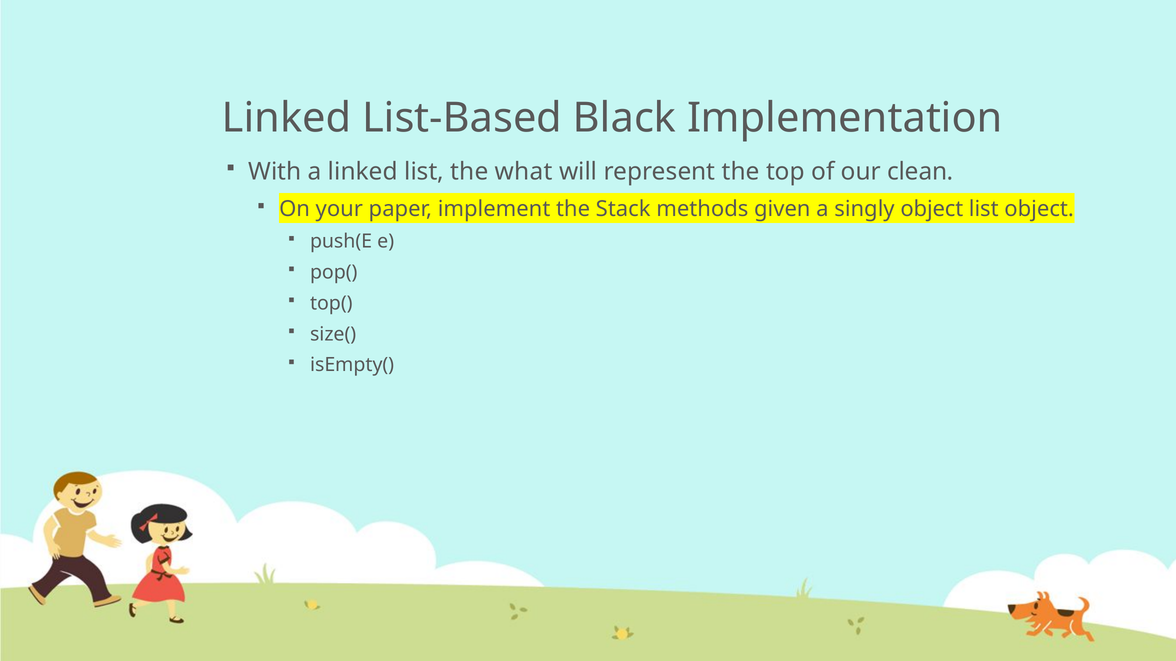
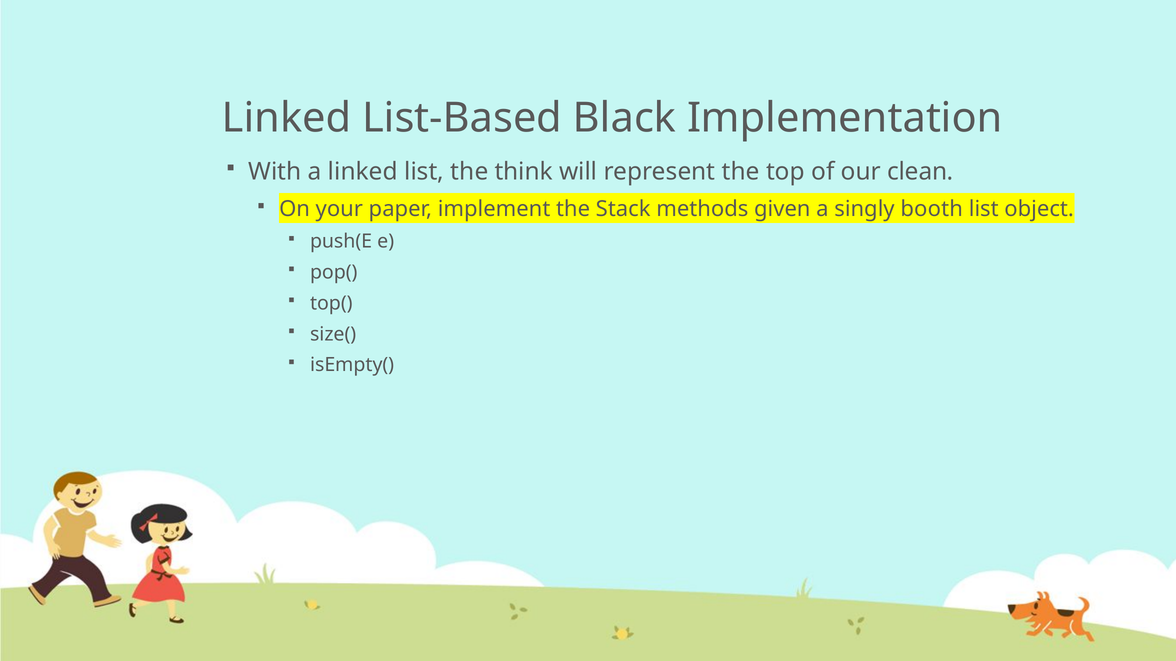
what: what -> think (524, 172)
singly object: object -> booth (932, 209)
